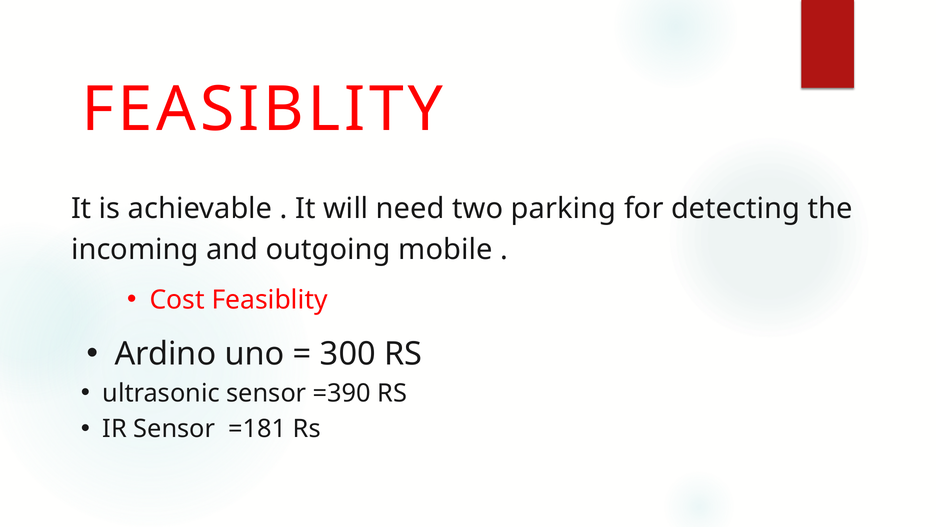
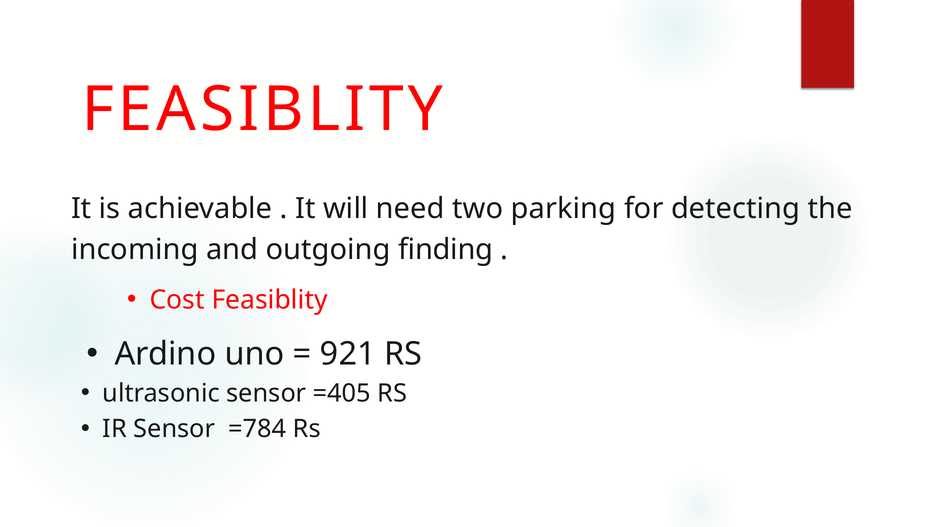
mobile: mobile -> finding (446, 249)
300: 300 -> 921 (348, 354)
=390: =390 -> =405 (342, 393)
=181: =181 -> =784 (257, 429)
